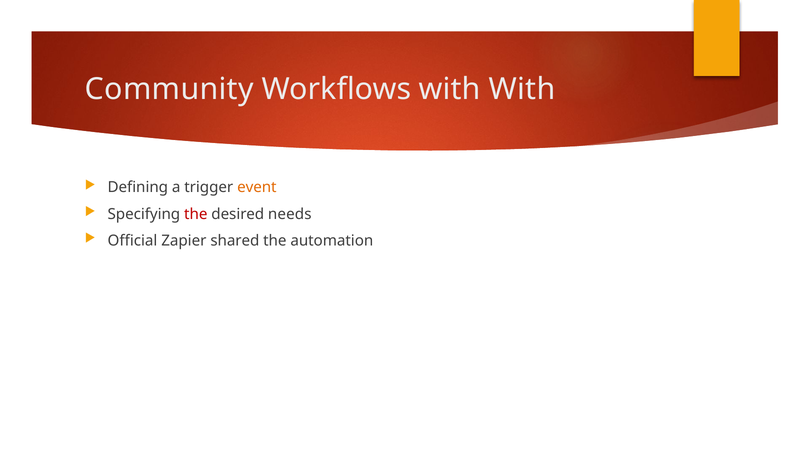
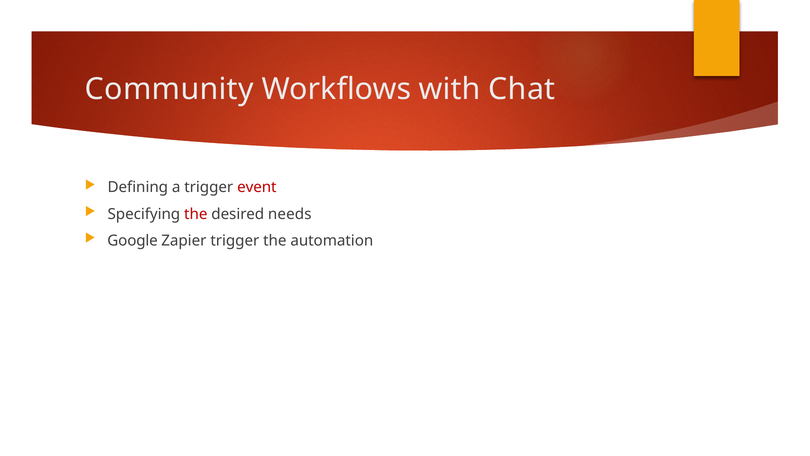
with With: With -> Chat (522, 89)
event colour: orange -> red (257, 187)
Official: Official -> Google (133, 241)
Zapier shared: shared -> trigger (235, 241)
